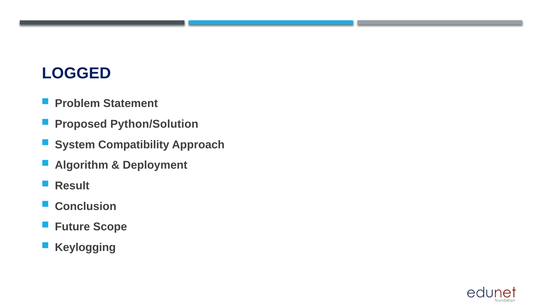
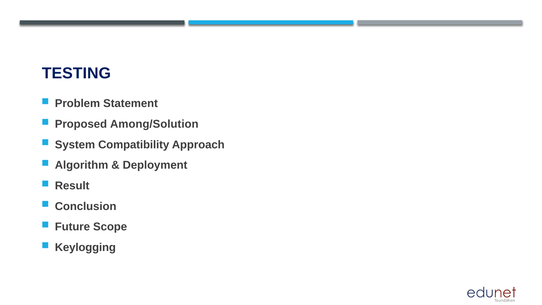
LOGGED: LOGGED -> TESTING (76, 73)
Python/Solution: Python/Solution -> Among/Solution (154, 124)
